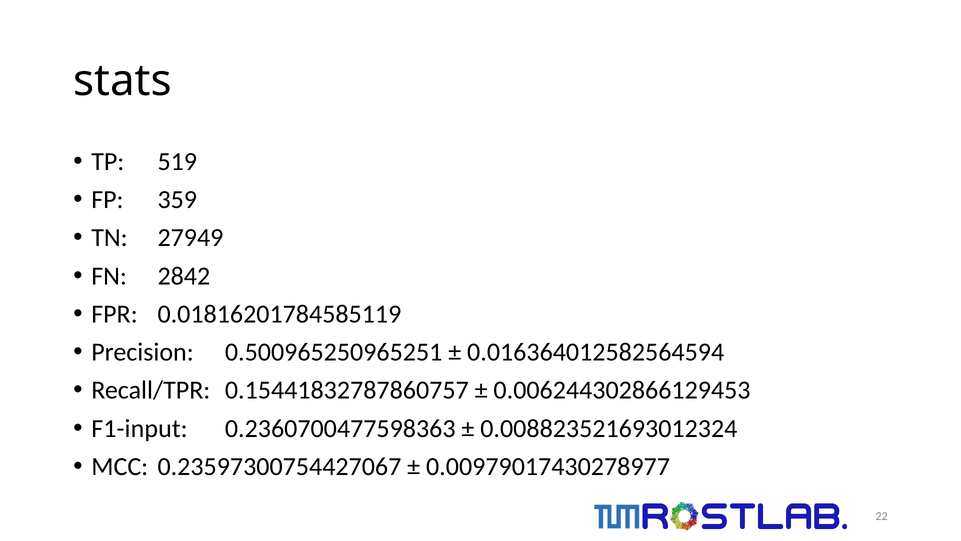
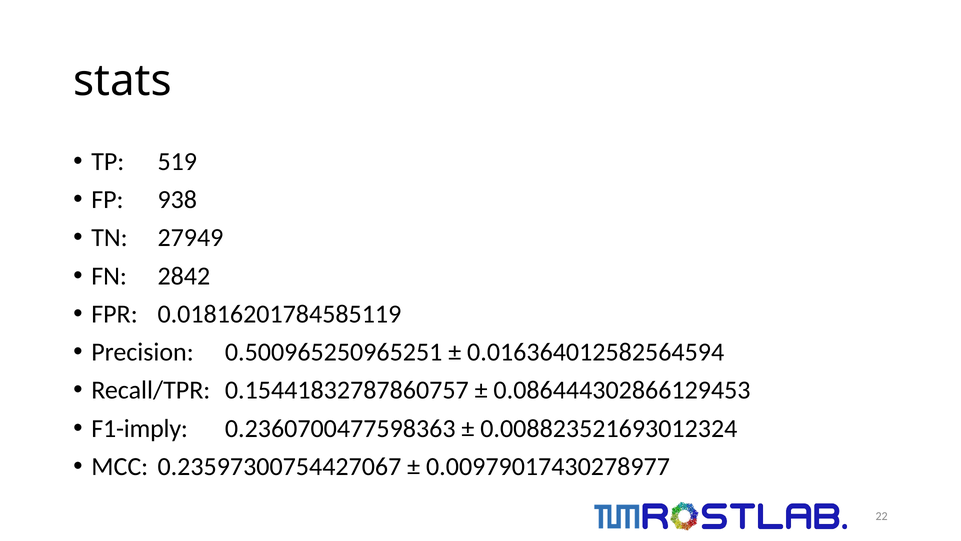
359: 359 -> 938 (177, 199)
0.006244302866129453: 0.006244302866129453 -> 0.086444302866129453 (622, 390)
F1-input: F1-input -> F1-imply (140, 428)
